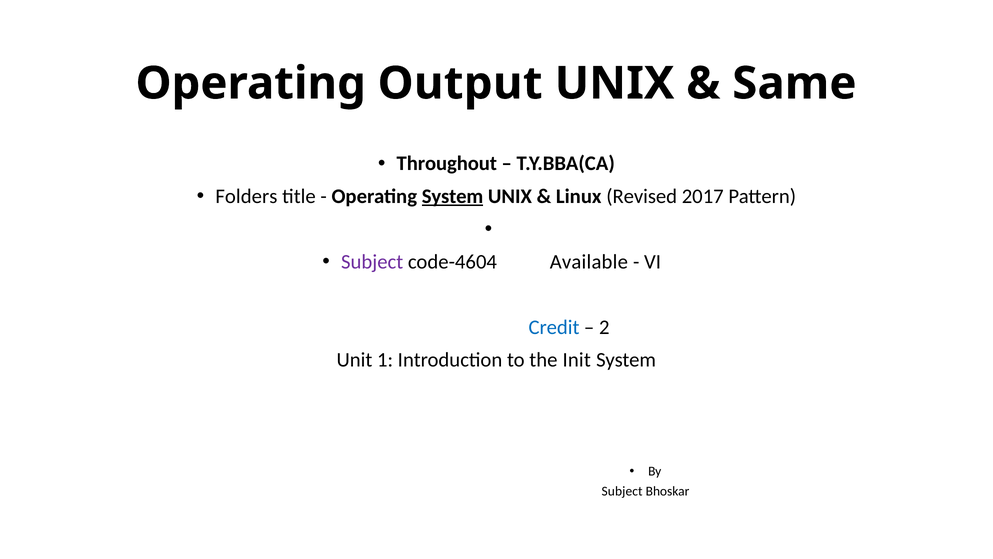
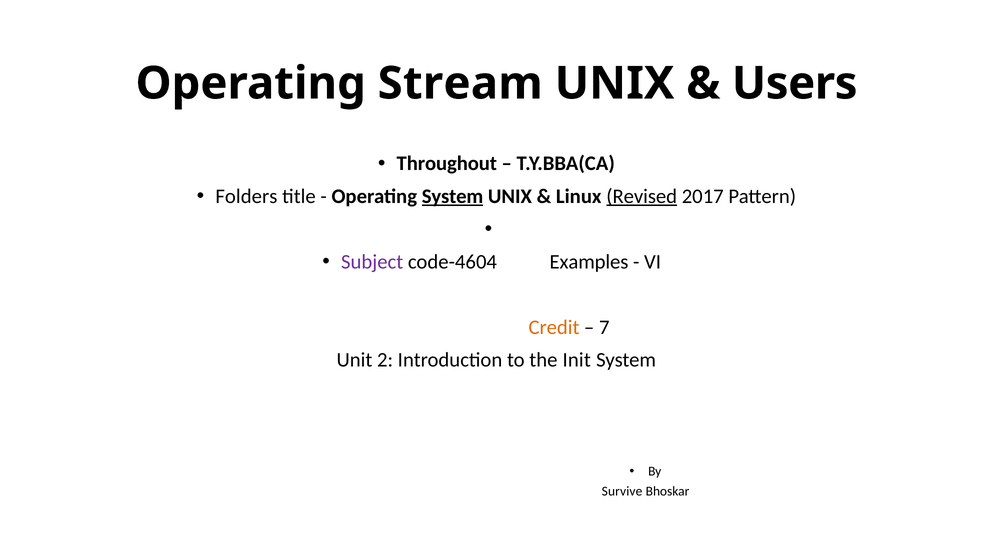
Output: Output -> Stream (460, 83)
Same: Same -> Users (795, 83)
Revised underline: none -> present (642, 196)
Available: Available -> Examples (589, 262)
Credit colour: blue -> orange (554, 327)
2: 2 -> 7 (604, 327)
1: 1 -> 2 (385, 360)
Subject: Subject -> Survive (622, 491)
